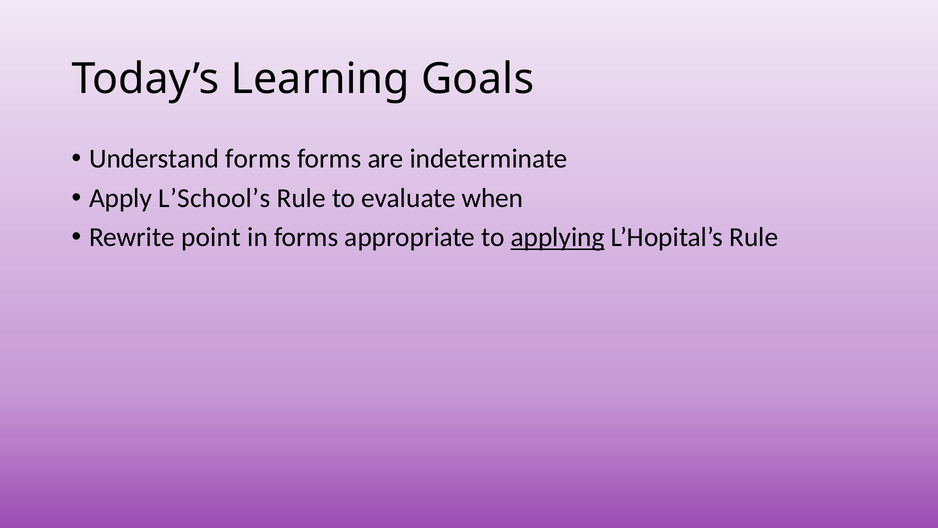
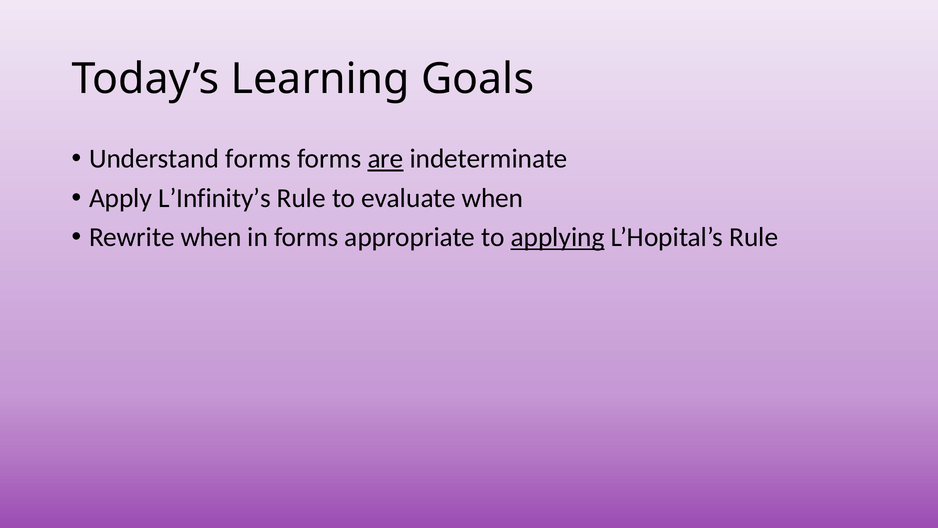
are underline: none -> present (385, 159)
L’School’s: L’School’s -> L’Infinity’s (215, 198)
Rewrite point: point -> when (211, 237)
